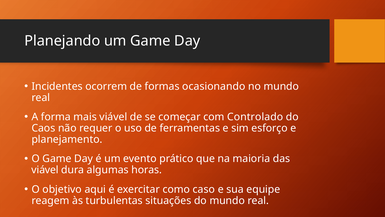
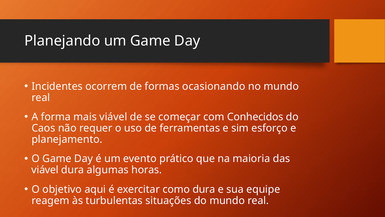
Controlado: Controlado -> Conhecidos (255, 117)
como caso: caso -> dura (204, 189)
